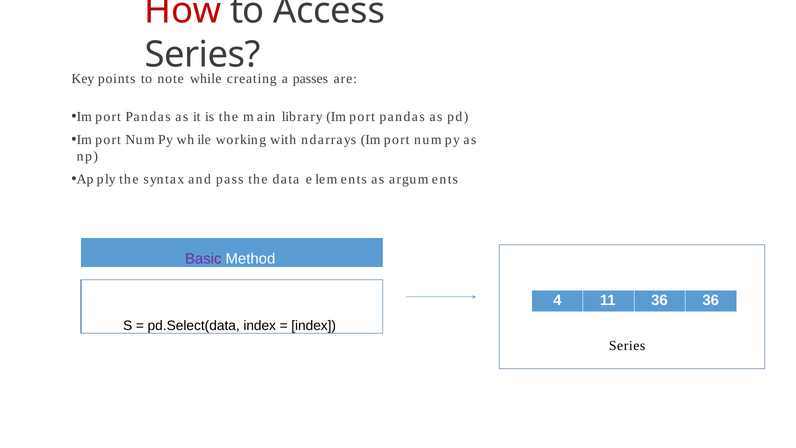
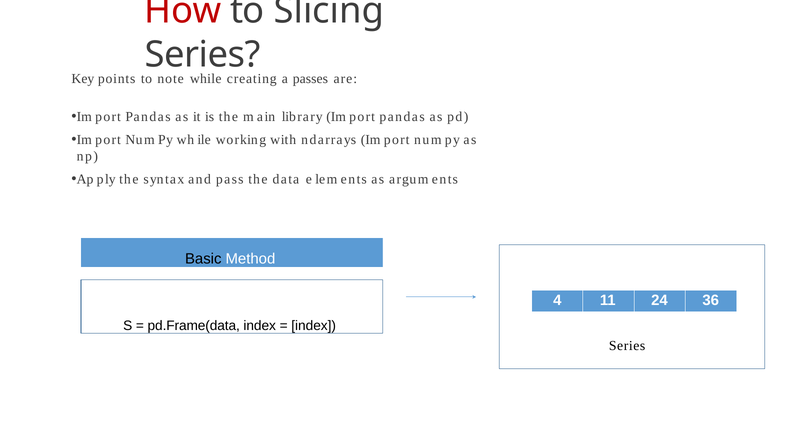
Access: Access -> Slicing (329, 11)
Basic colour: purple -> black (203, 259)
11 36: 36 -> 24 (659, 300)
pd.Select(data: pd.Select(data -> pd.Frame(data (194, 326)
